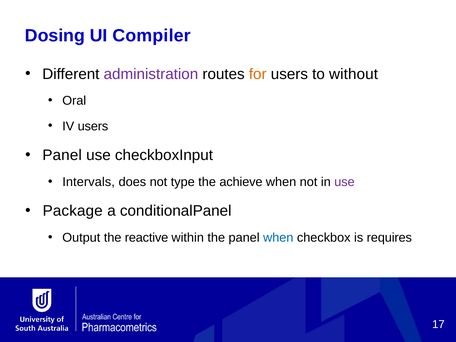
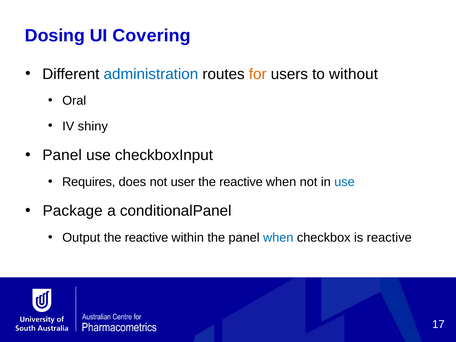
Compiler: Compiler -> Covering (152, 36)
administration colour: purple -> blue (151, 74)
IV users: users -> shiny (93, 126)
Intervals: Intervals -> Requires (89, 182)
type: type -> user (183, 182)
achieve: achieve -> reactive (241, 182)
use colour: purple -> blue (344, 182)
is requires: requires -> reactive (389, 238)
